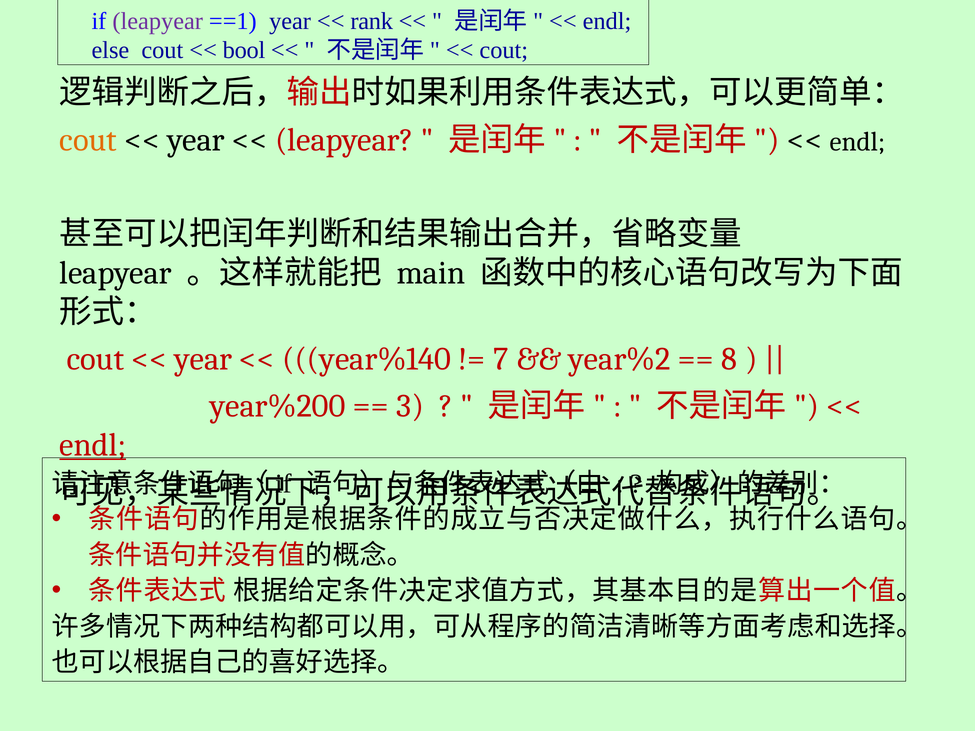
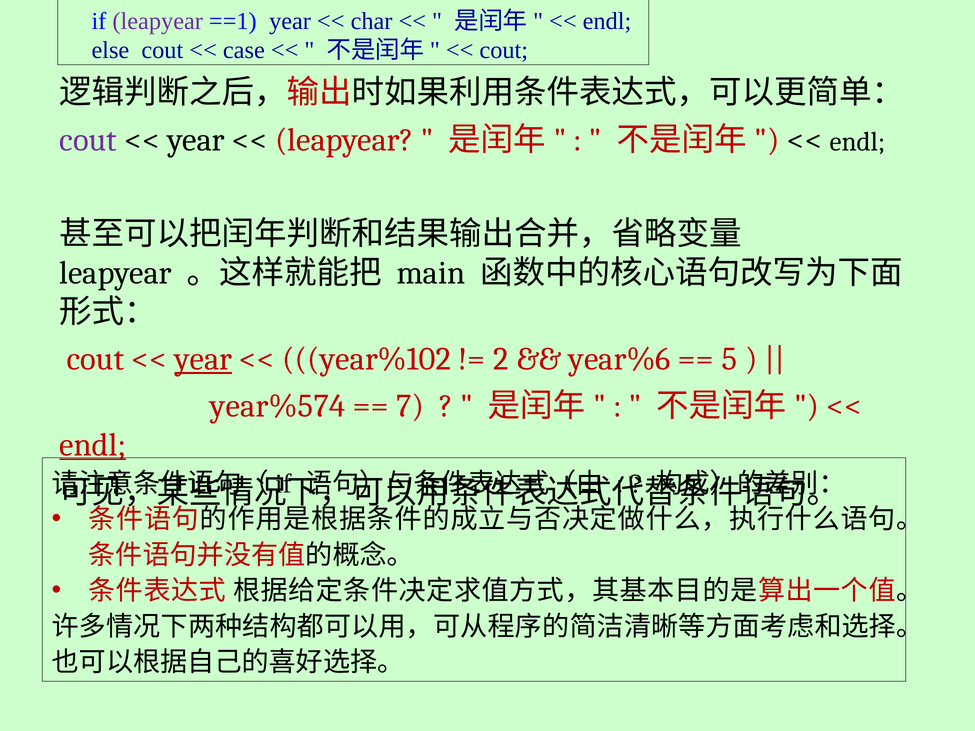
rank: rank -> char (372, 21)
bool: bool -> case (244, 50)
cout colour: orange -> purple (88, 140)
year underline: none -> present (203, 359)
year%140: year%140 -> year%102 (367, 359)
7: 7 -> 2 (501, 359)
year%2: year%2 -> year%6 (620, 359)
8: 8 -> 5 (729, 359)
year%200: year%200 -> year%574 (277, 406)
3: 3 -> 7 (410, 406)
